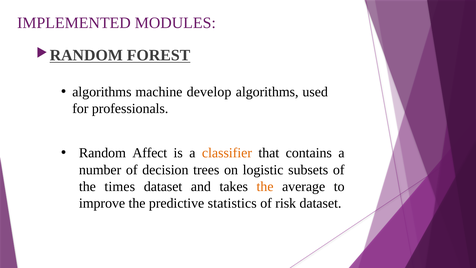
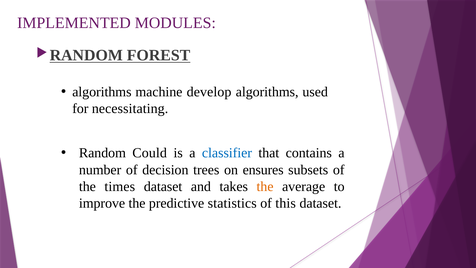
professionals: professionals -> necessitating (130, 109)
Affect: Affect -> Could (150, 153)
classifier colour: orange -> blue (227, 153)
logistic: logistic -> ensures (263, 170)
risk: risk -> this (286, 203)
